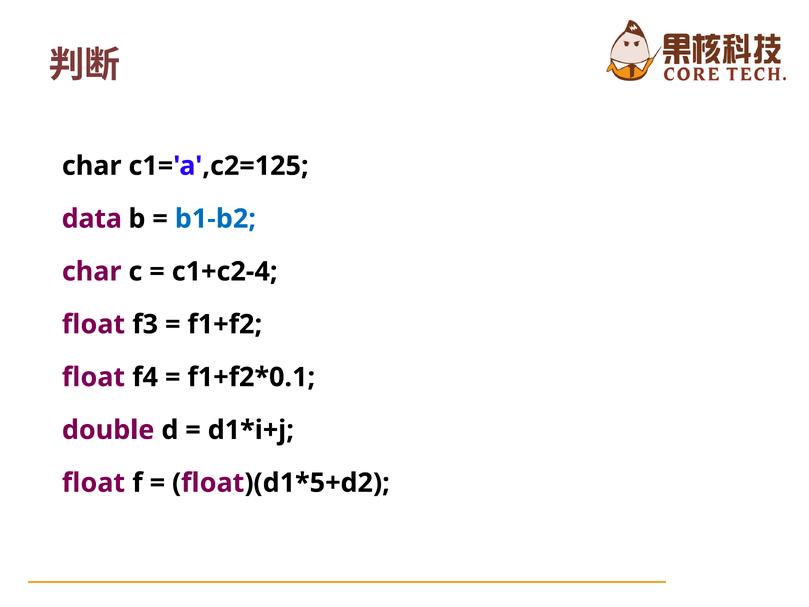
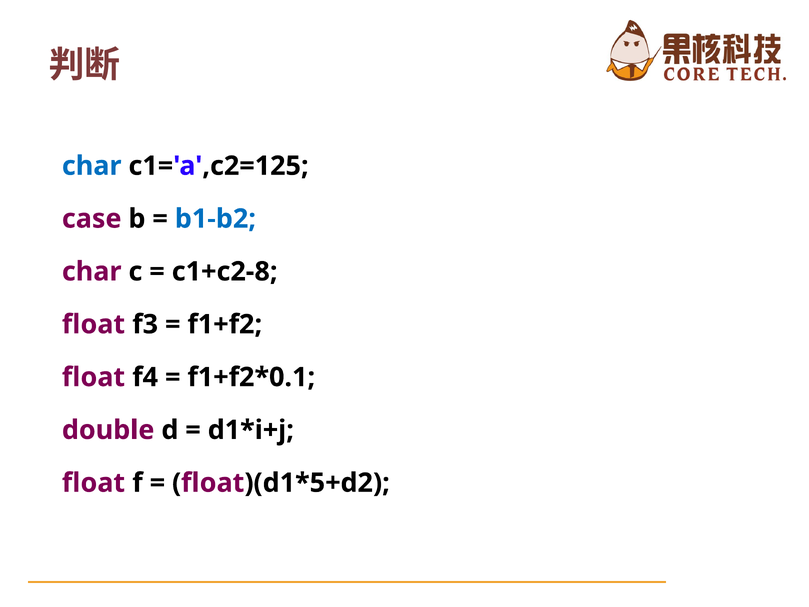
char colour: black -> blue (92, 166)
data: data -> case (92, 219)
c1+c2-4: c1+c2-4 -> c1+c2-8 (225, 271)
